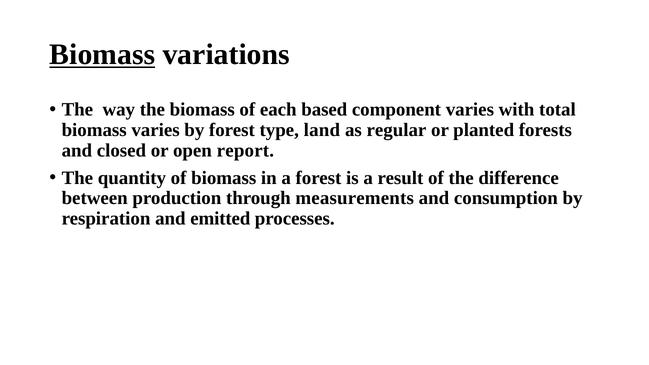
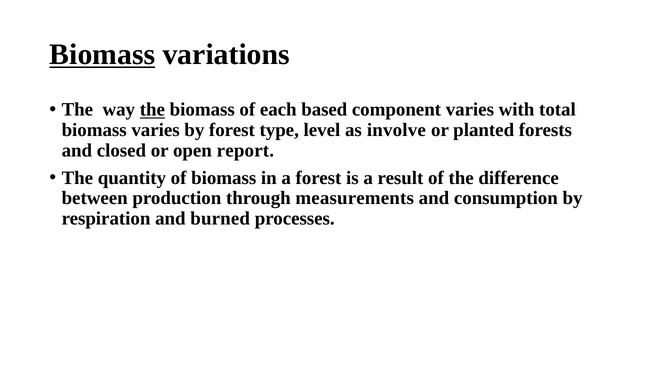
the underline: none -> present (152, 110)
land: land -> level (322, 130)
regular: regular -> involve (396, 130)
emitted: emitted -> burned (220, 219)
